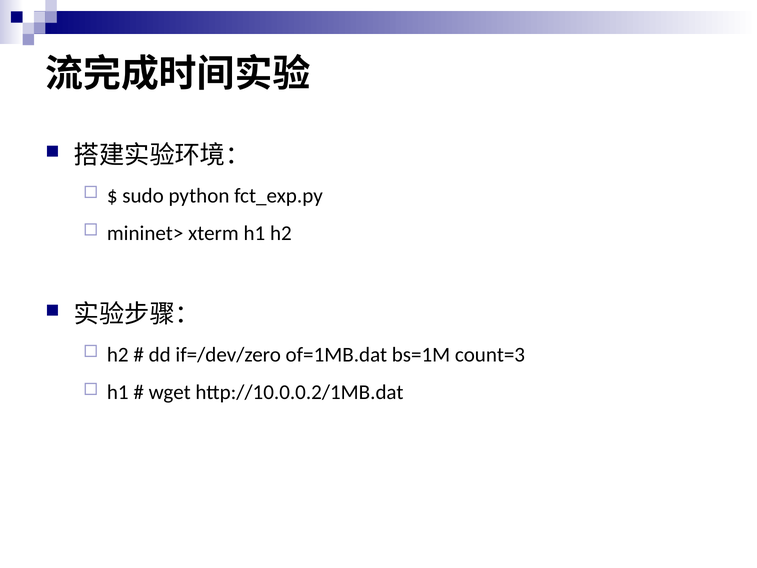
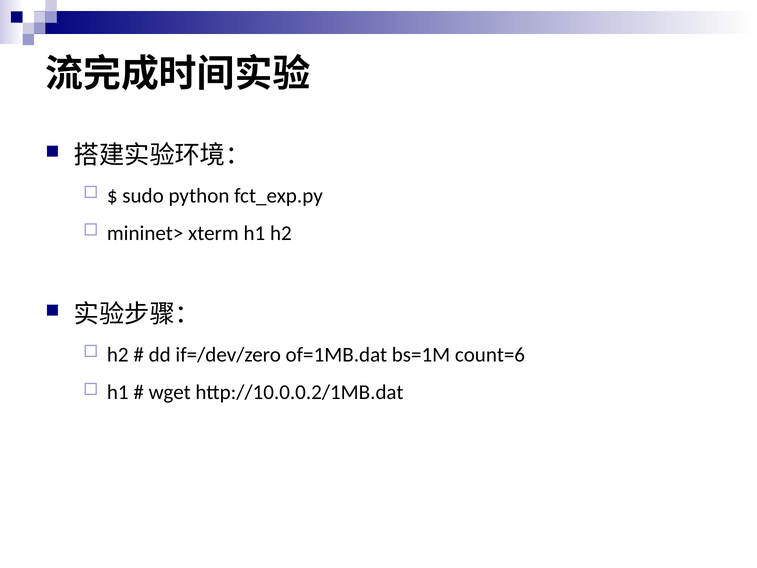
count=3: count=3 -> count=6 (490, 355)
